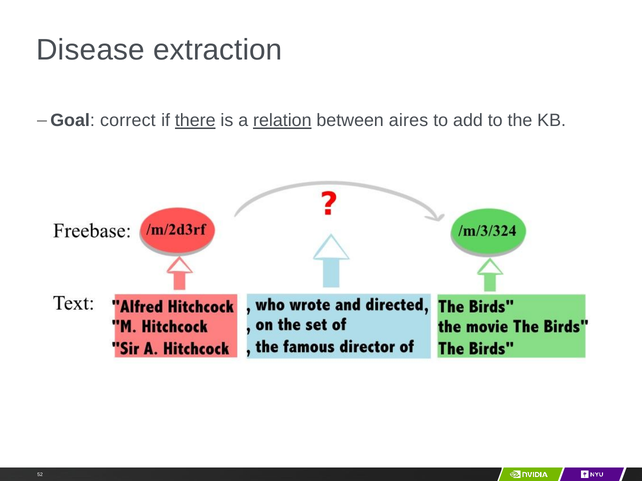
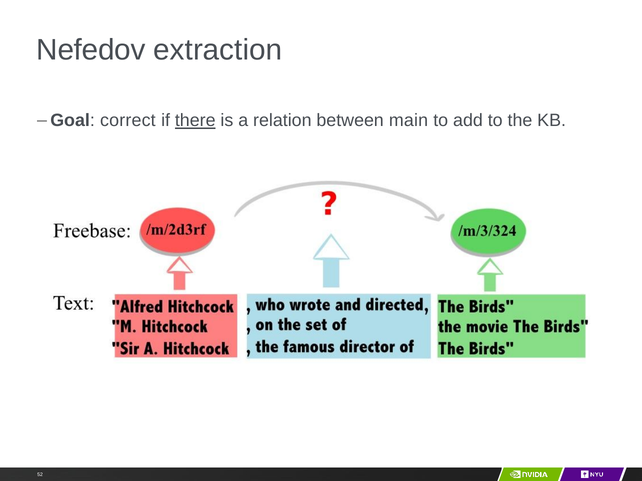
Disease: Disease -> Nefedov (91, 50)
relation underline: present -> none (282, 121)
aires: aires -> main (409, 121)
